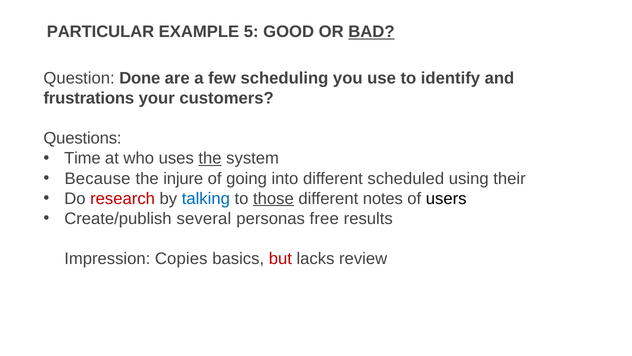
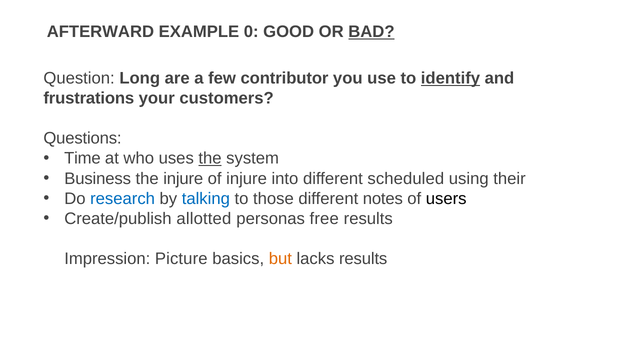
PARTICULAR: PARTICULAR -> AFTERWARD (100, 32)
5: 5 -> 0 (251, 32)
Done: Done -> Long (140, 78)
scheduling: scheduling -> contributor (284, 78)
identify underline: none -> present (450, 78)
Because: Because -> Business (98, 178)
of going: going -> injure (247, 178)
research colour: red -> blue (123, 198)
those underline: present -> none (273, 198)
several: several -> allotted (204, 218)
Copies: Copies -> Picture (181, 258)
but colour: red -> orange (280, 258)
lacks review: review -> results (363, 258)
